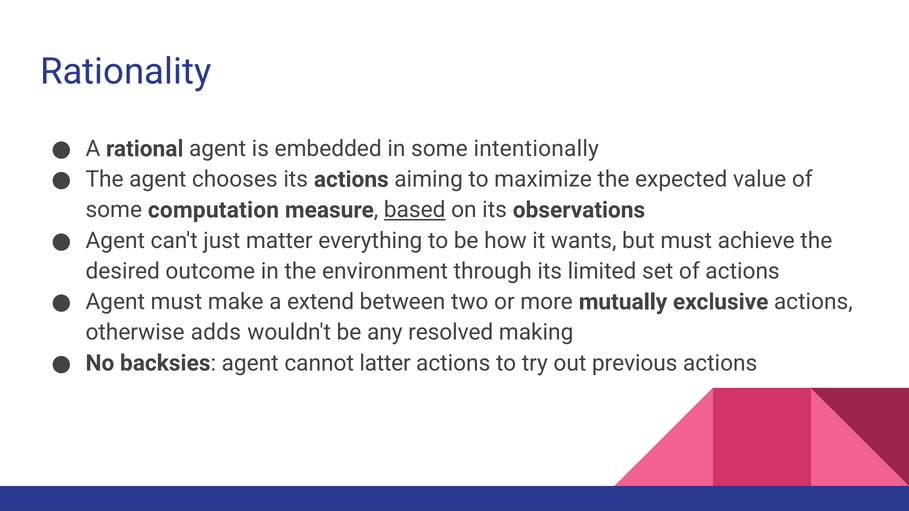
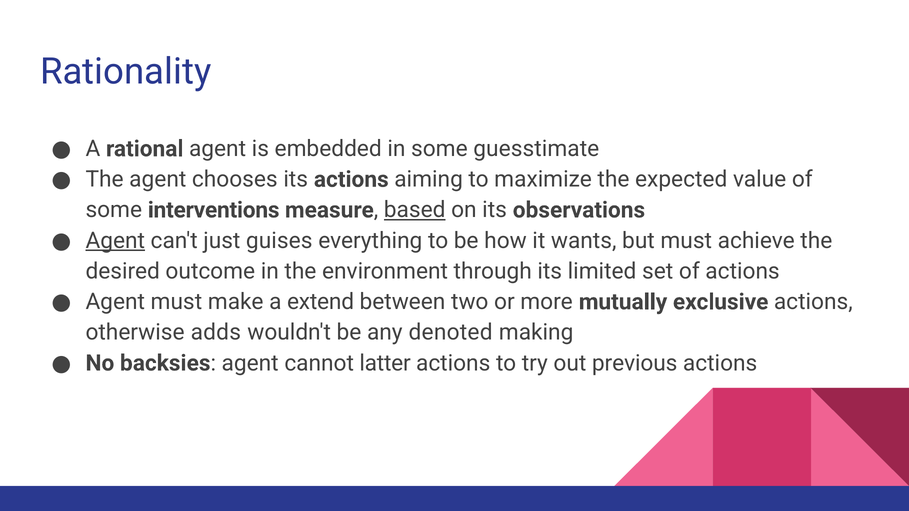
intentionally: intentionally -> guesstimate (536, 149)
computation: computation -> interventions (214, 210)
Agent underline: none -> present (115, 241)
matter: matter -> guises (279, 241)
resolved: resolved -> denoted (451, 333)
